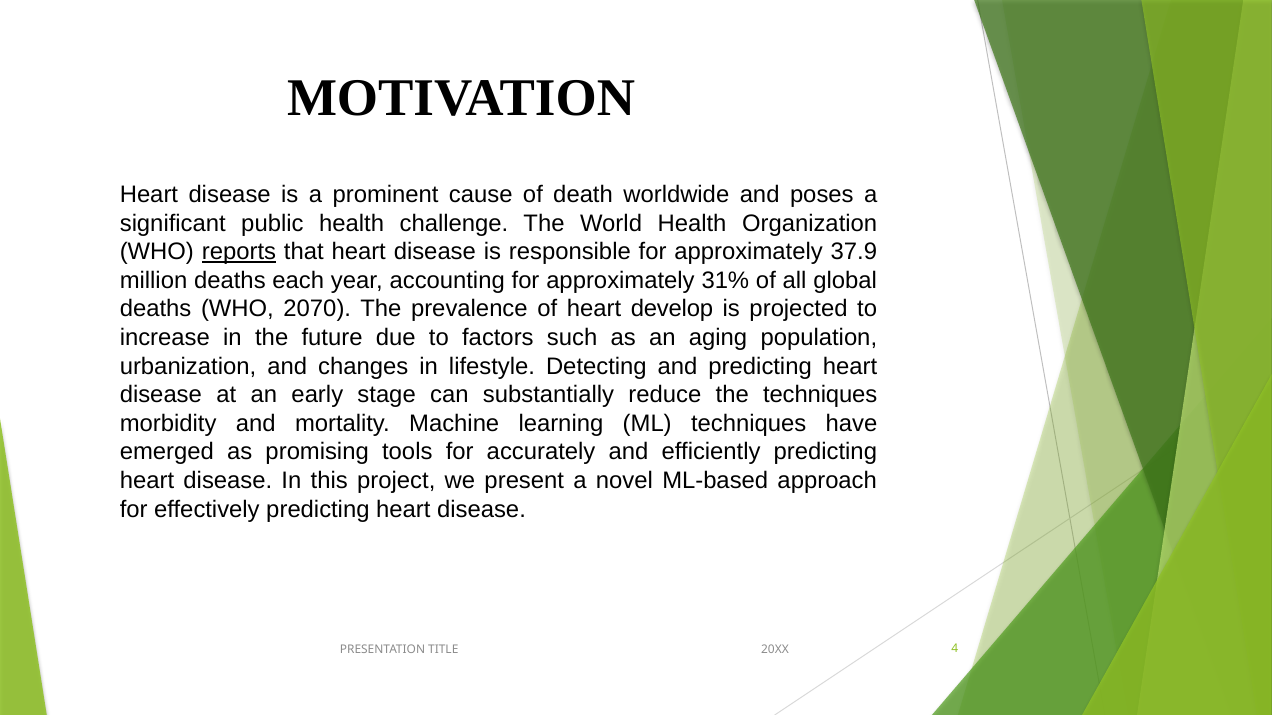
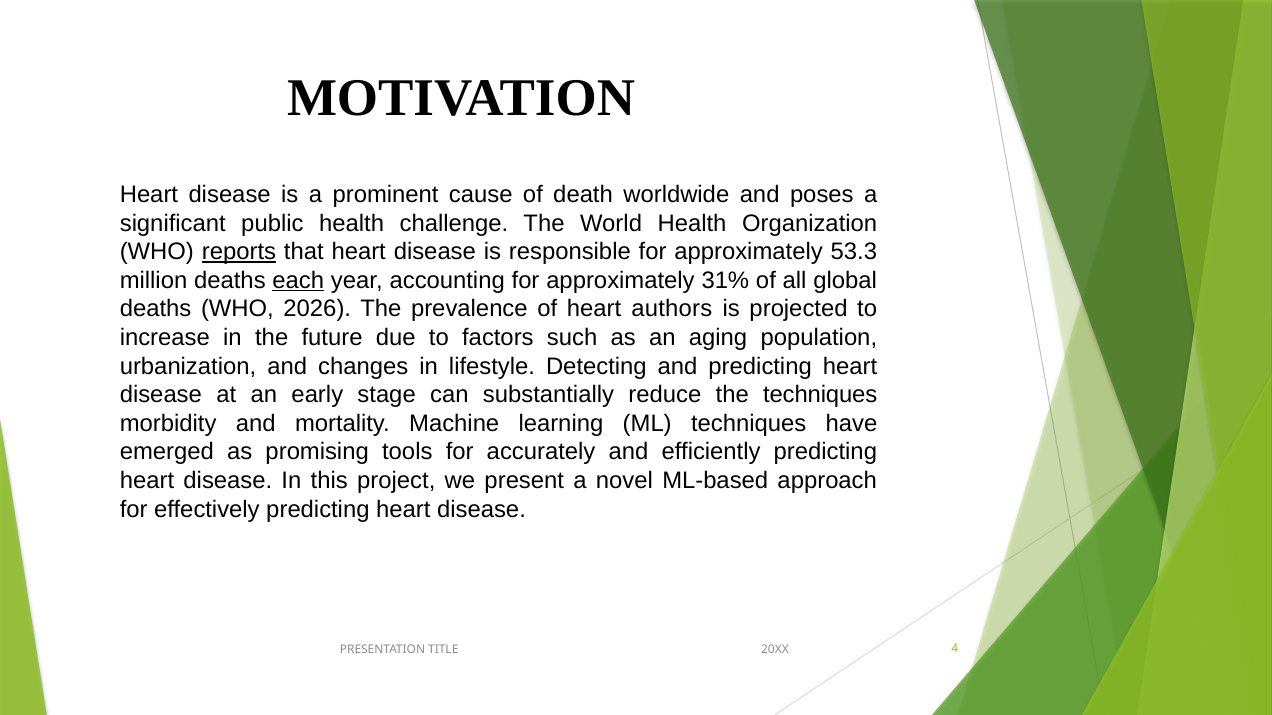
37.9: 37.9 -> 53.3 (854, 252)
each underline: none -> present (298, 281)
2070: 2070 -> 2026 (317, 309)
develop: develop -> authors (672, 309)
